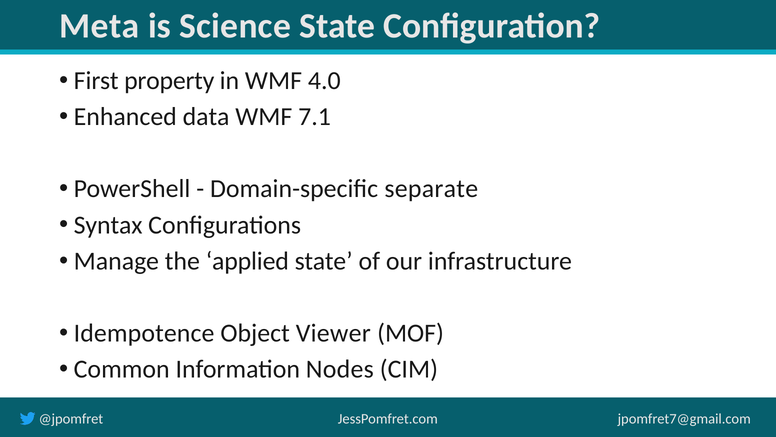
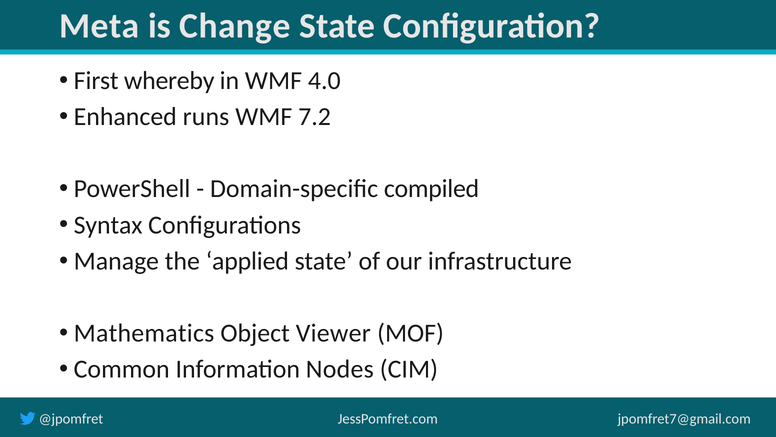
Science: Science -> Change (235, 26)
property: property -> whereby (169, 81)
data: data -> runs (206, 117)
7.1: 7.1 -> 7.2 (315, 117)
separate: separate -> compiled (432, 189)
Idempotence: Idempotence -> Mathematics (144, 333)
